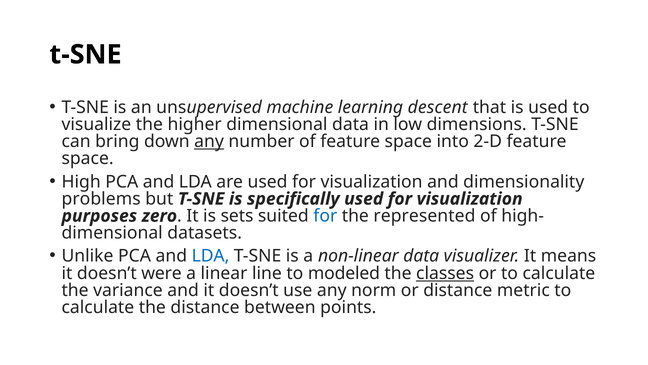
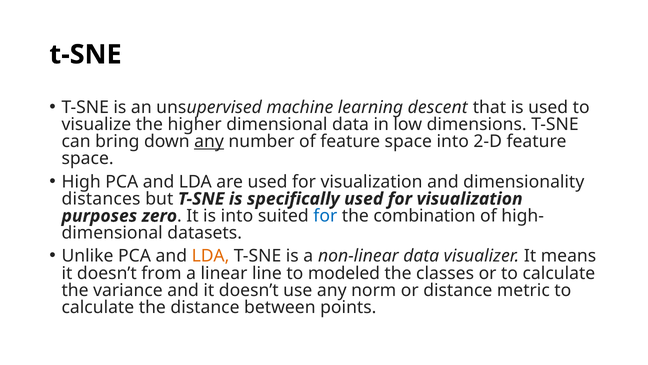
problems: problems -> distances (101, 199)
is sets: sets -> into (237, 216)
represented: represented -> combination (425, 216)
LDA colour: blue -> orange (210, 256)
were: were -> from (161, 273)
classes underline: present -> none (445, 273)
